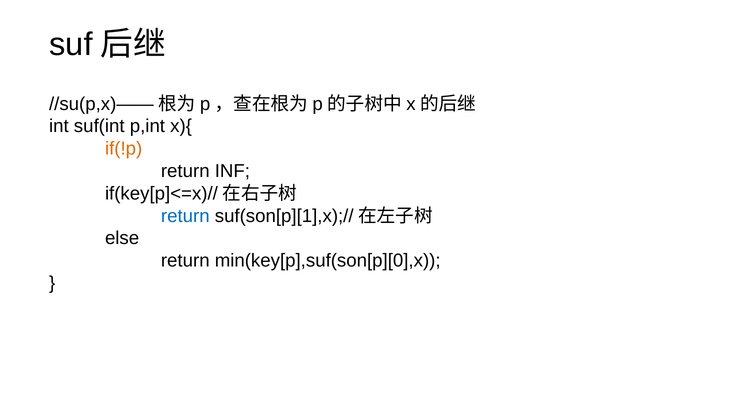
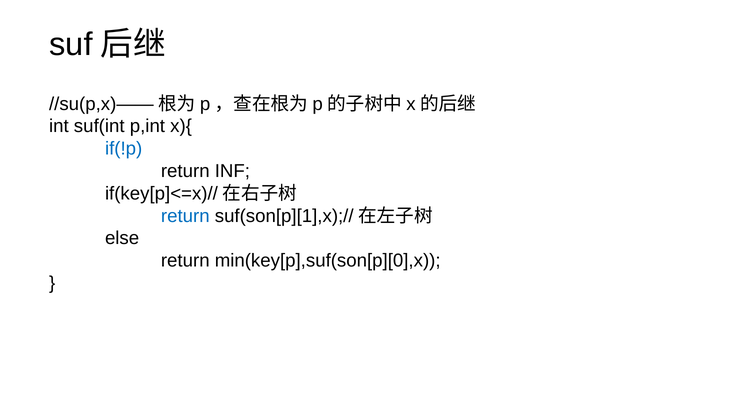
if(!p colour: orange -> blue (124, 149)
